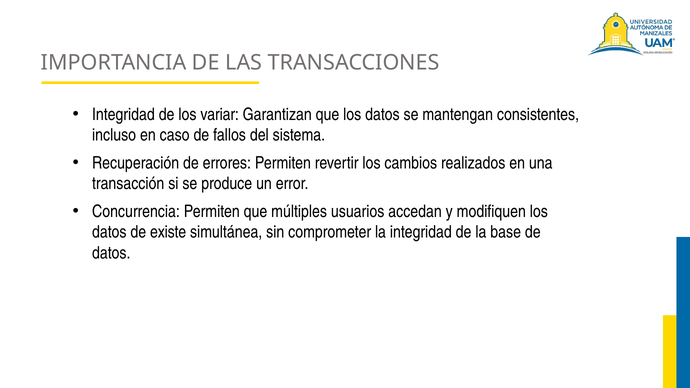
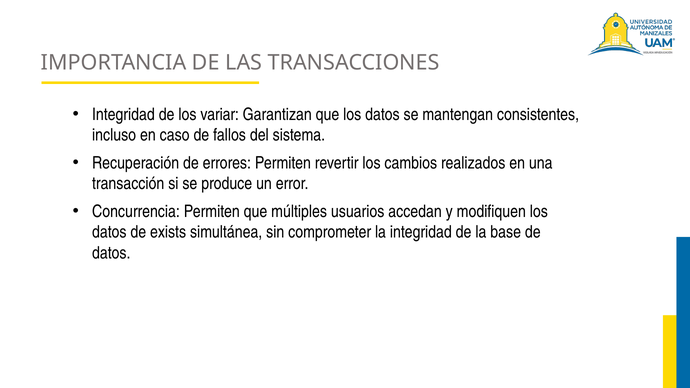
existe: existe -> exists (168, 232)
